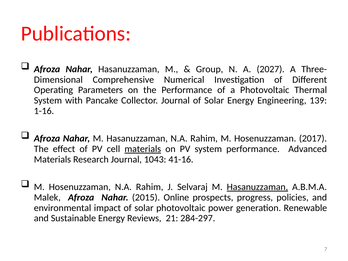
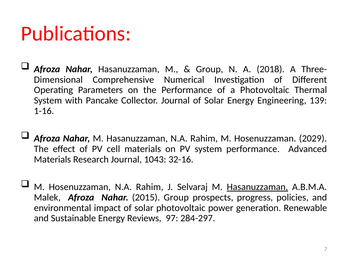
2027: 2027 -> 2018 (271, 69)
2017: 2017 -> 2029 (313, 138)
materials underline: present -> none (143, 149)
41-16: 41-16 -> 32-16 (181, 159)
2015 Online: Online -> Group (176, 197)
21: 21 -> 97 (172, 218)
